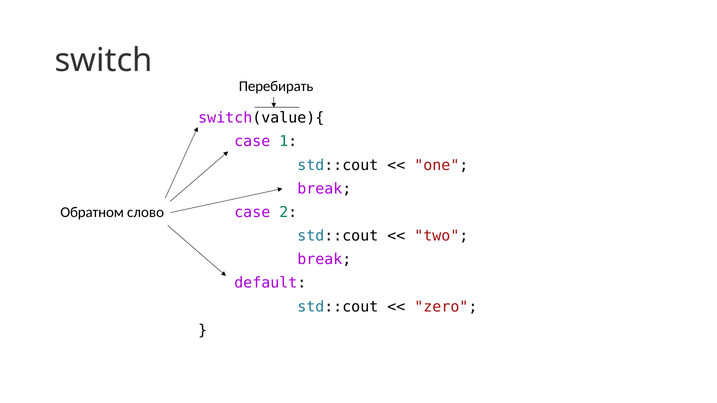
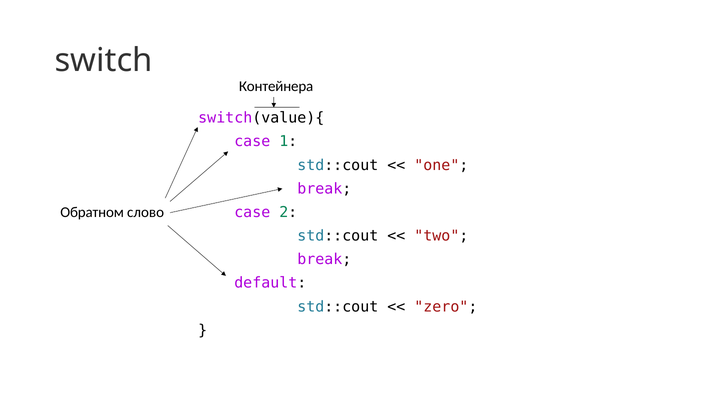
Перебирать: Перебирать -> Контейнера (276, 86)
